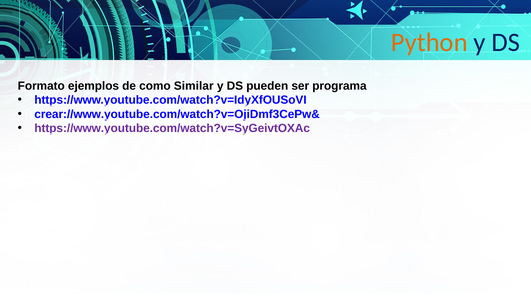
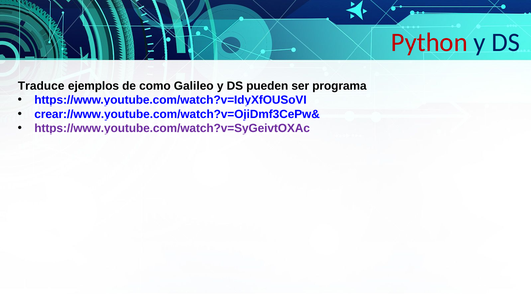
Python colour: orange -> red (429, 42)
Formato: Formato -> Traduce (41, 86)
Similar: Similar -> Galileo (194, 86)
